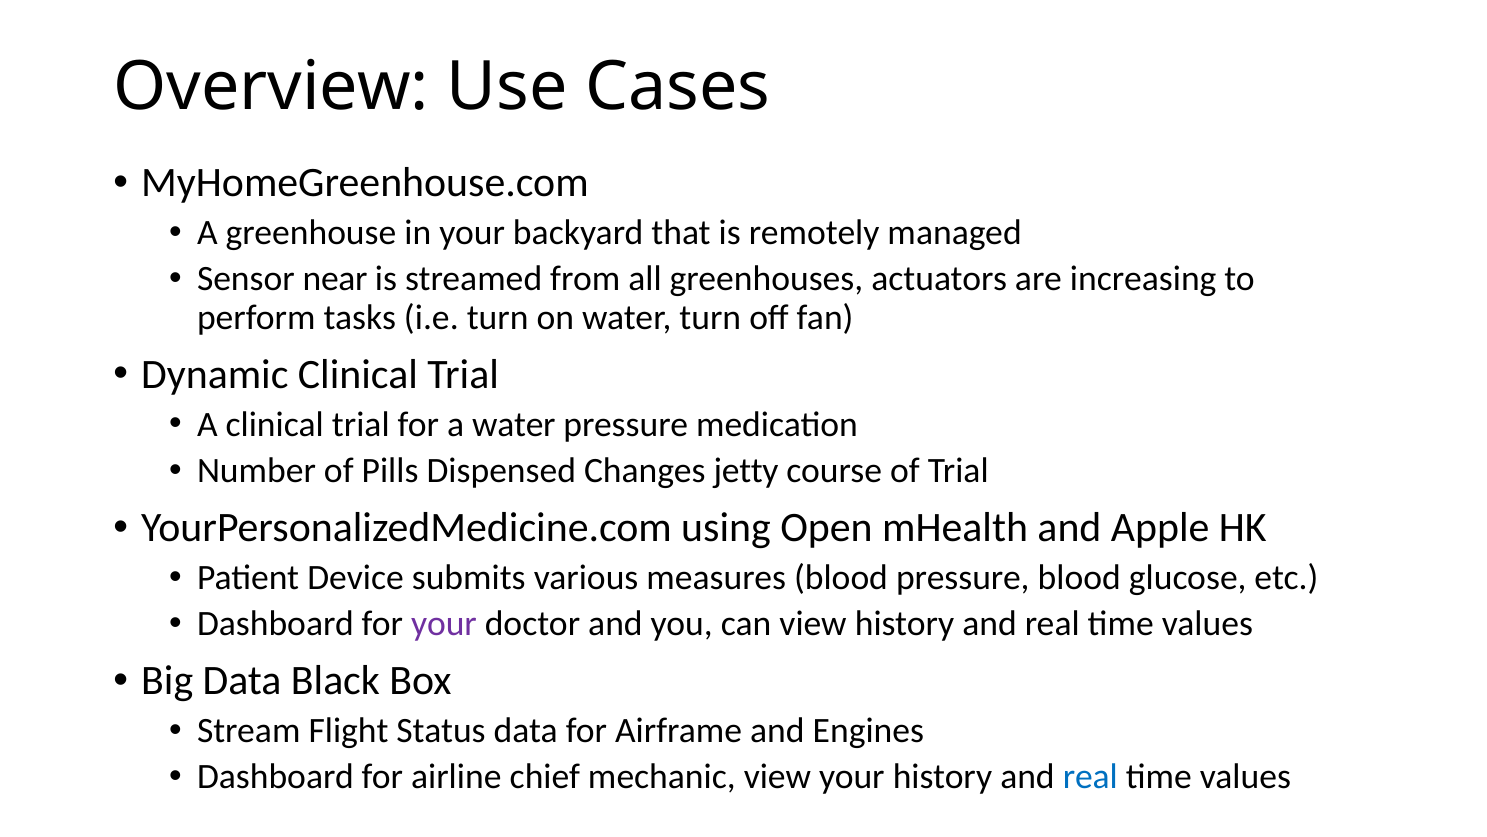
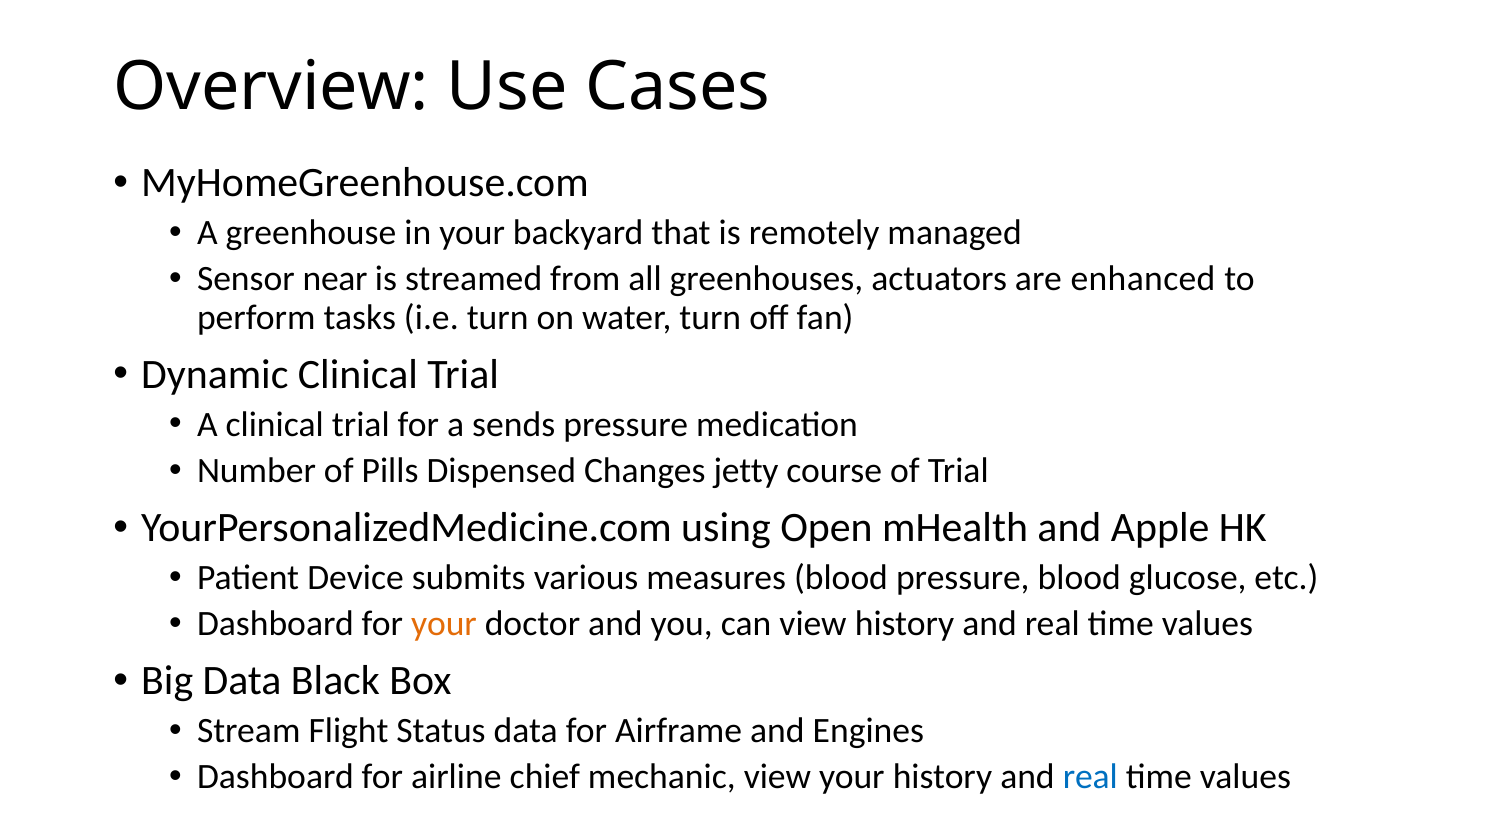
increasing: increasing -> enhanced (1143, 279)
a water: water -> sends (514, 424)
your colour: purple -> orange (444, 623)
